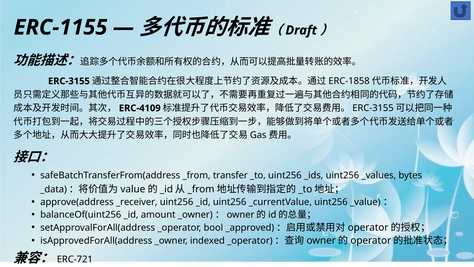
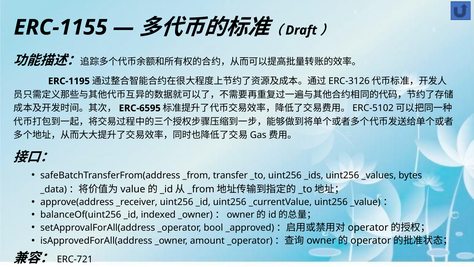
ERC-3155: ERC-3155 -> ERC-1195 (69, 81)
ERC-1858: ERC-1858 -> ERC-3126 (349, 81)
ERC-4109: ERC-4109 -> ERC-6595 (140, 108)
ERC-3155: ERC-3155 -> ERC-5102 (373, 108)
amount: amount -> indexed (158, 214)
indexed: indexed -> amount (207, 241)
